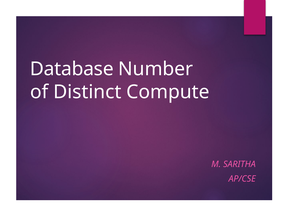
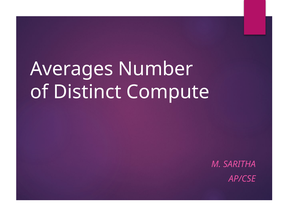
Database: Database -> Averages (72, 69)
